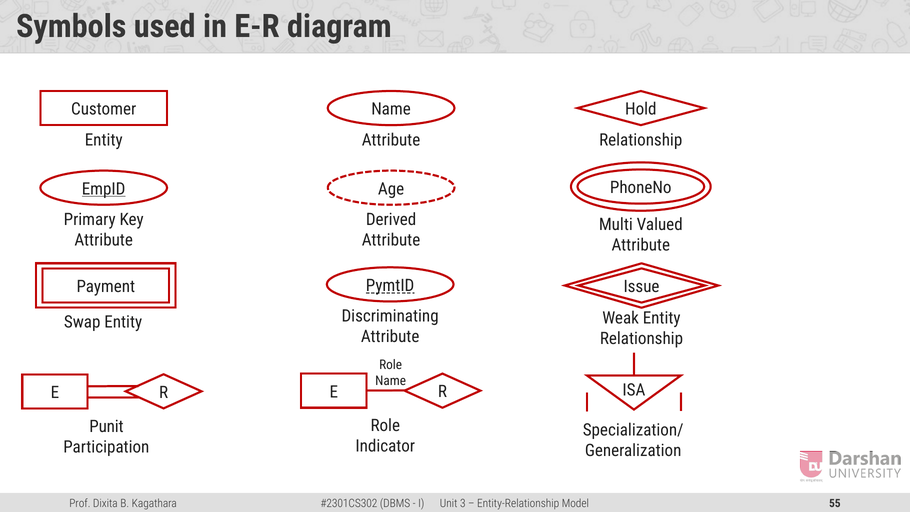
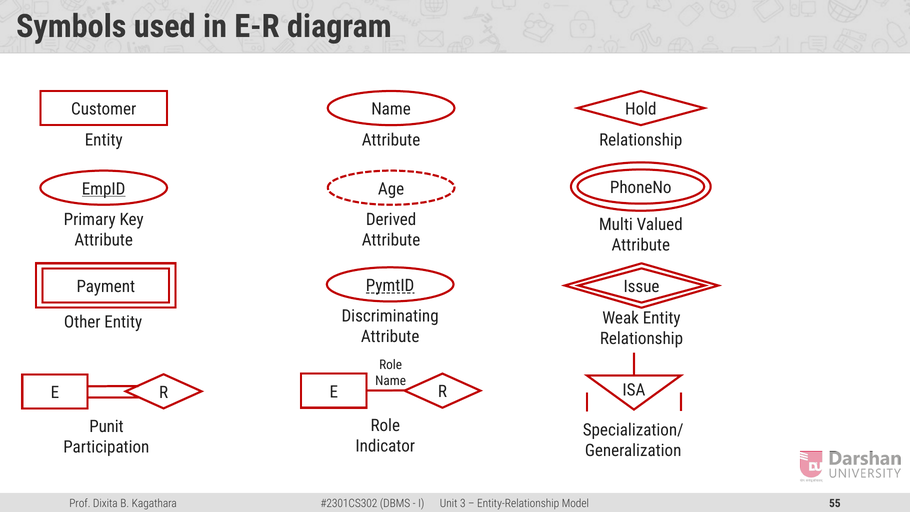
Swap: Swap -> Other (82, 322)
